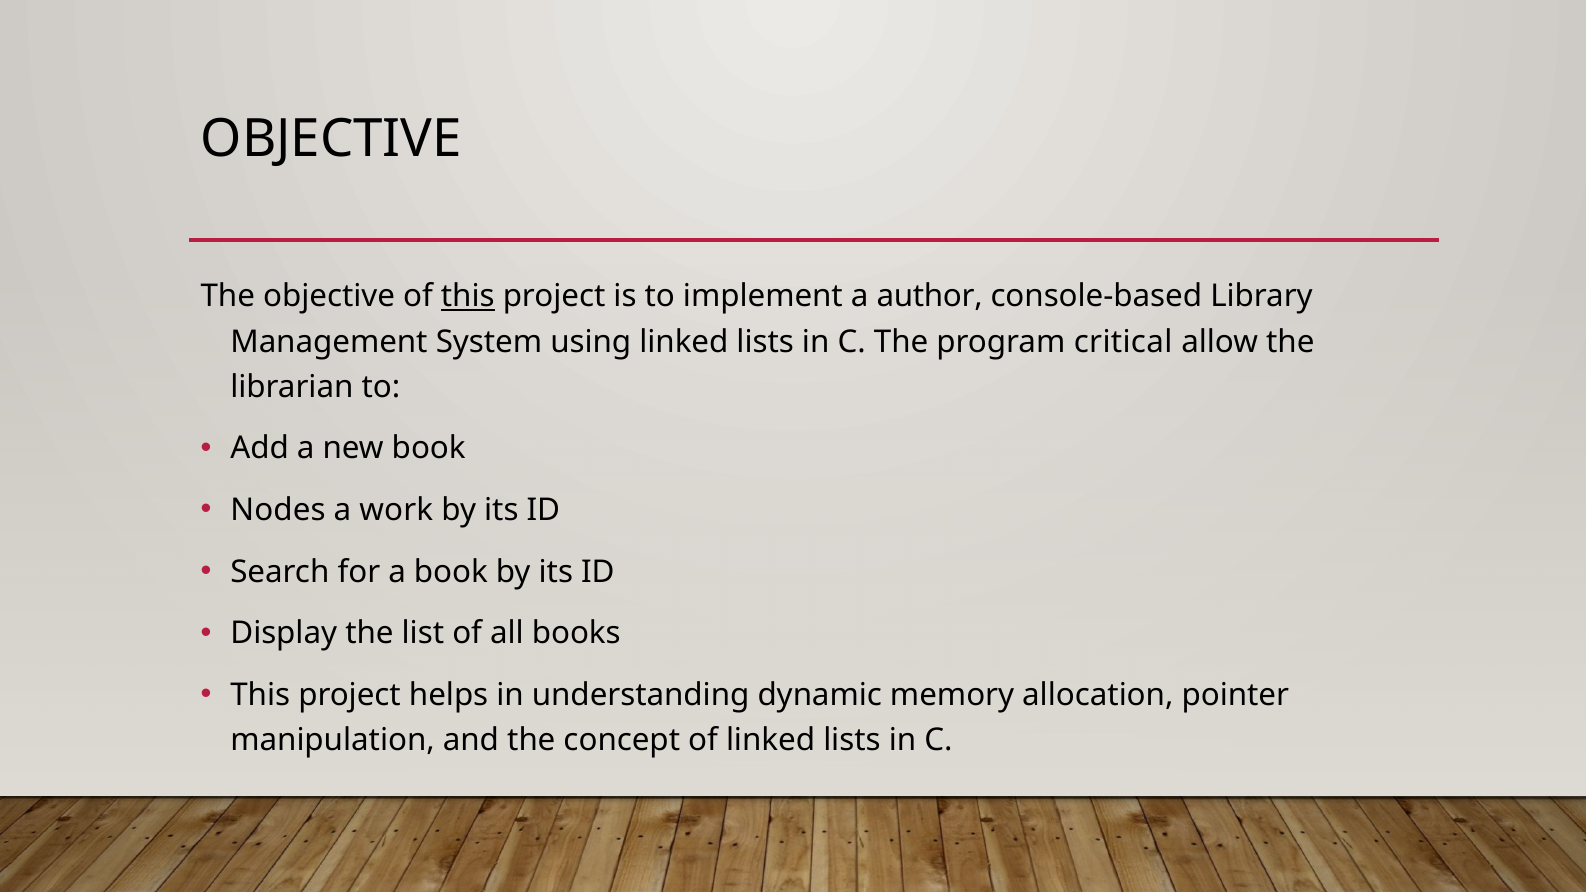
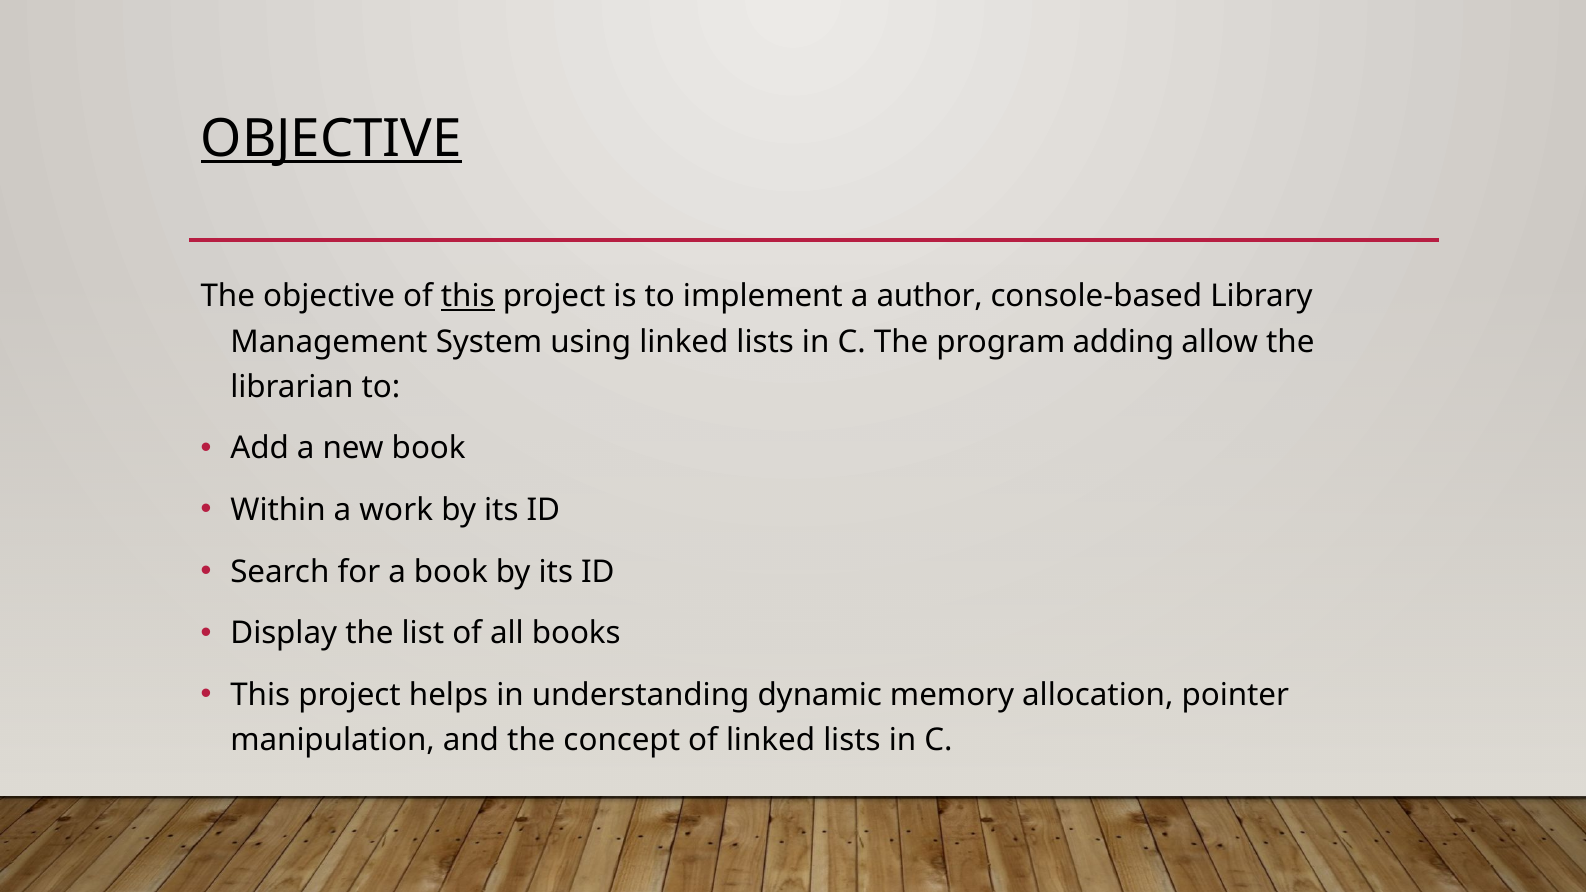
OBJECTIVE underline: none -> present (331, 139)
critical: critical -> adding (1123, 342)
Nodes: Nodes -> Within (278, 510)
